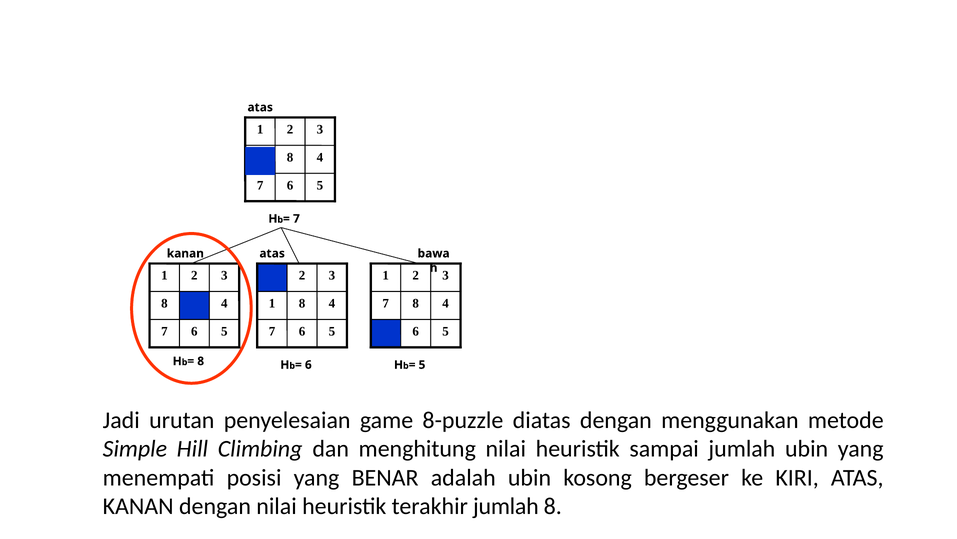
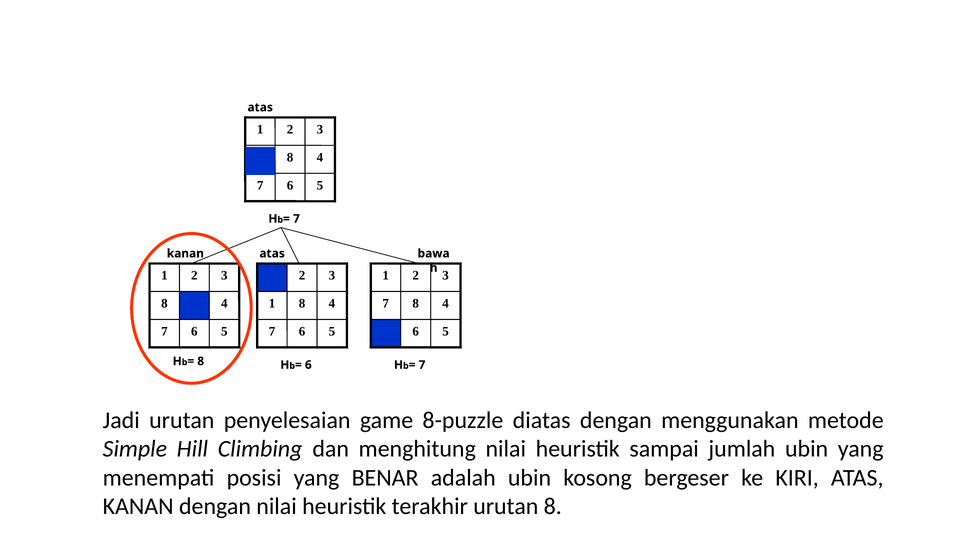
6 Hb= 5: 5 -> 7 (422, 364)
terakhir jumlah: jumlah -> urutan (506, 506)
